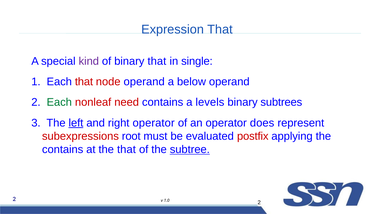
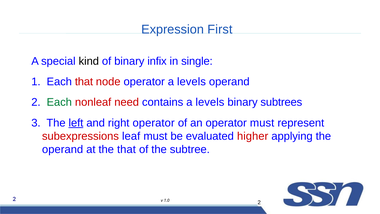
Expression That: That -> First (220, 29)
kind colour: purple -> black (89, 61)
binary that: that -> infix (157, 61)
node operand: operand -> operator (144, 82)
below: below -> levels (191, 82)
operator does: does -> must (262, 123)
root: root -> leaf (131, 136)
postfix: postfix -> higher (253, 136)
contains: contains -> operand (63, 149)
subtree underline: present -> none (190, 149)
